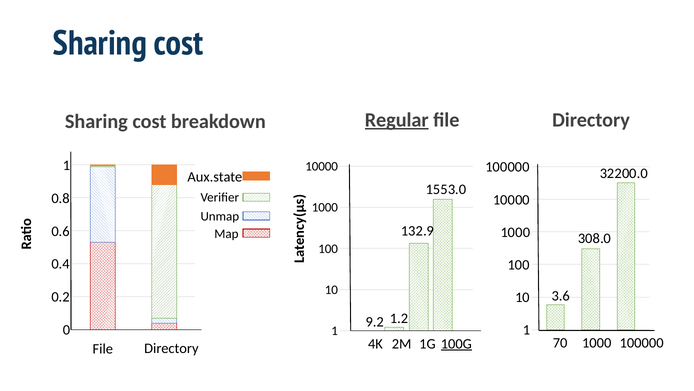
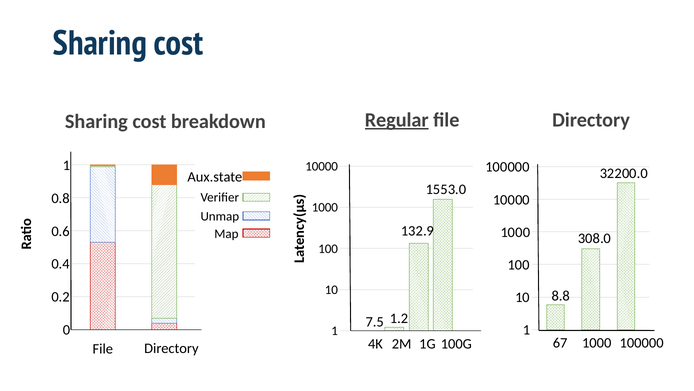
3.6: 3.6 -> 8.8 (561, 296)
9.2: 9.2 -> 7.5 (375, 322)
100G underline: present -> none (456, 343)
70: 70 -> 67 (560, 342)
